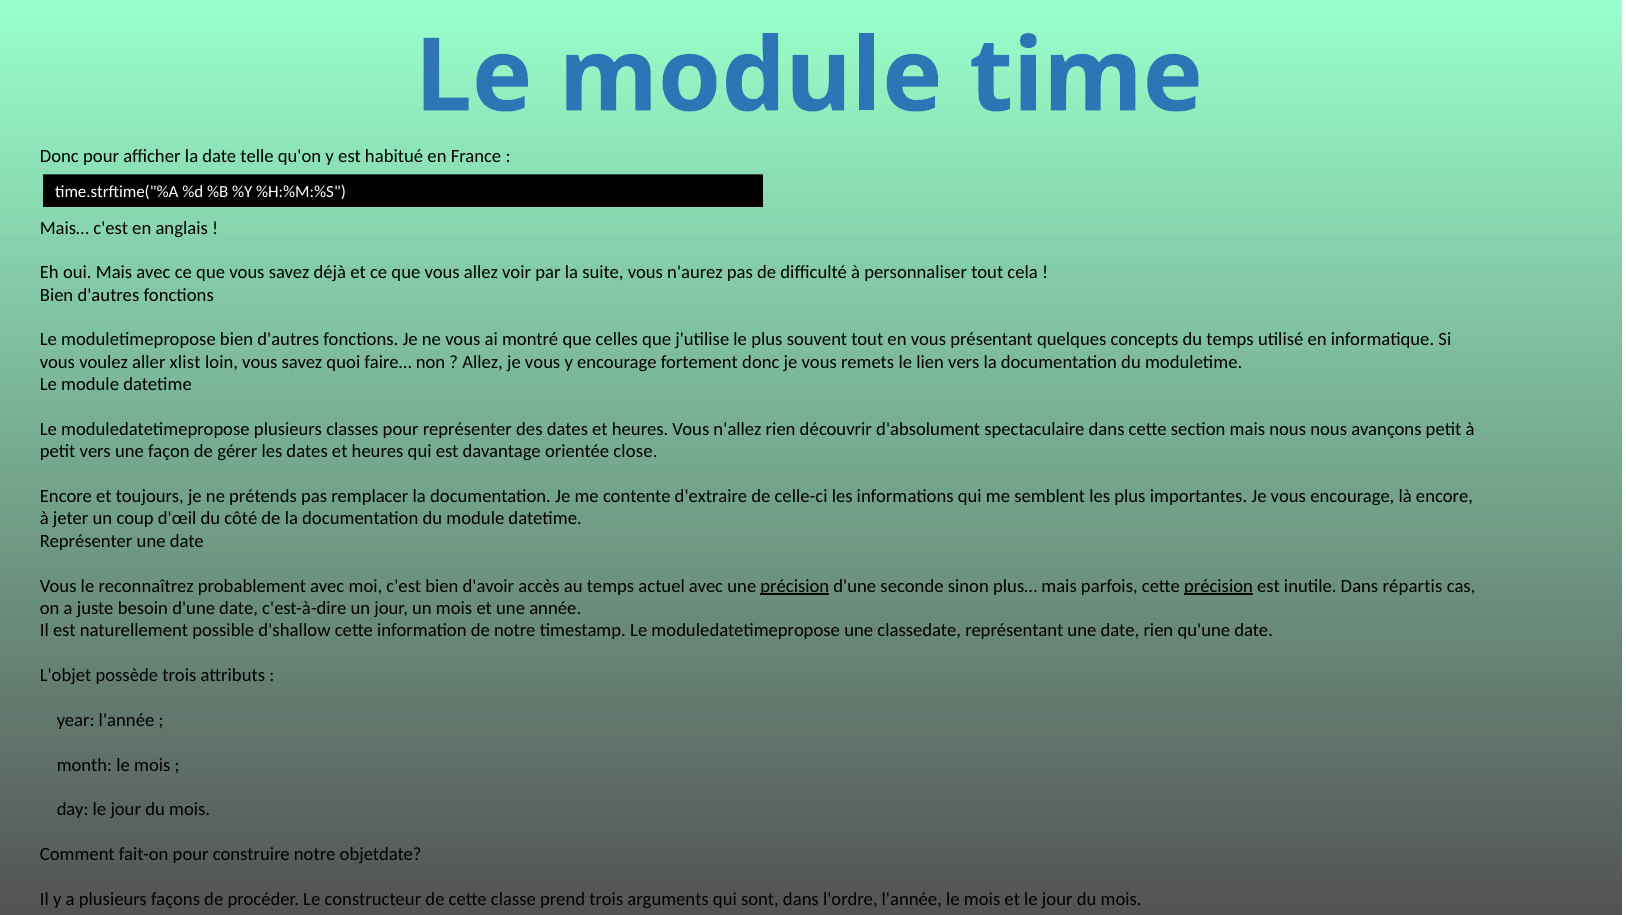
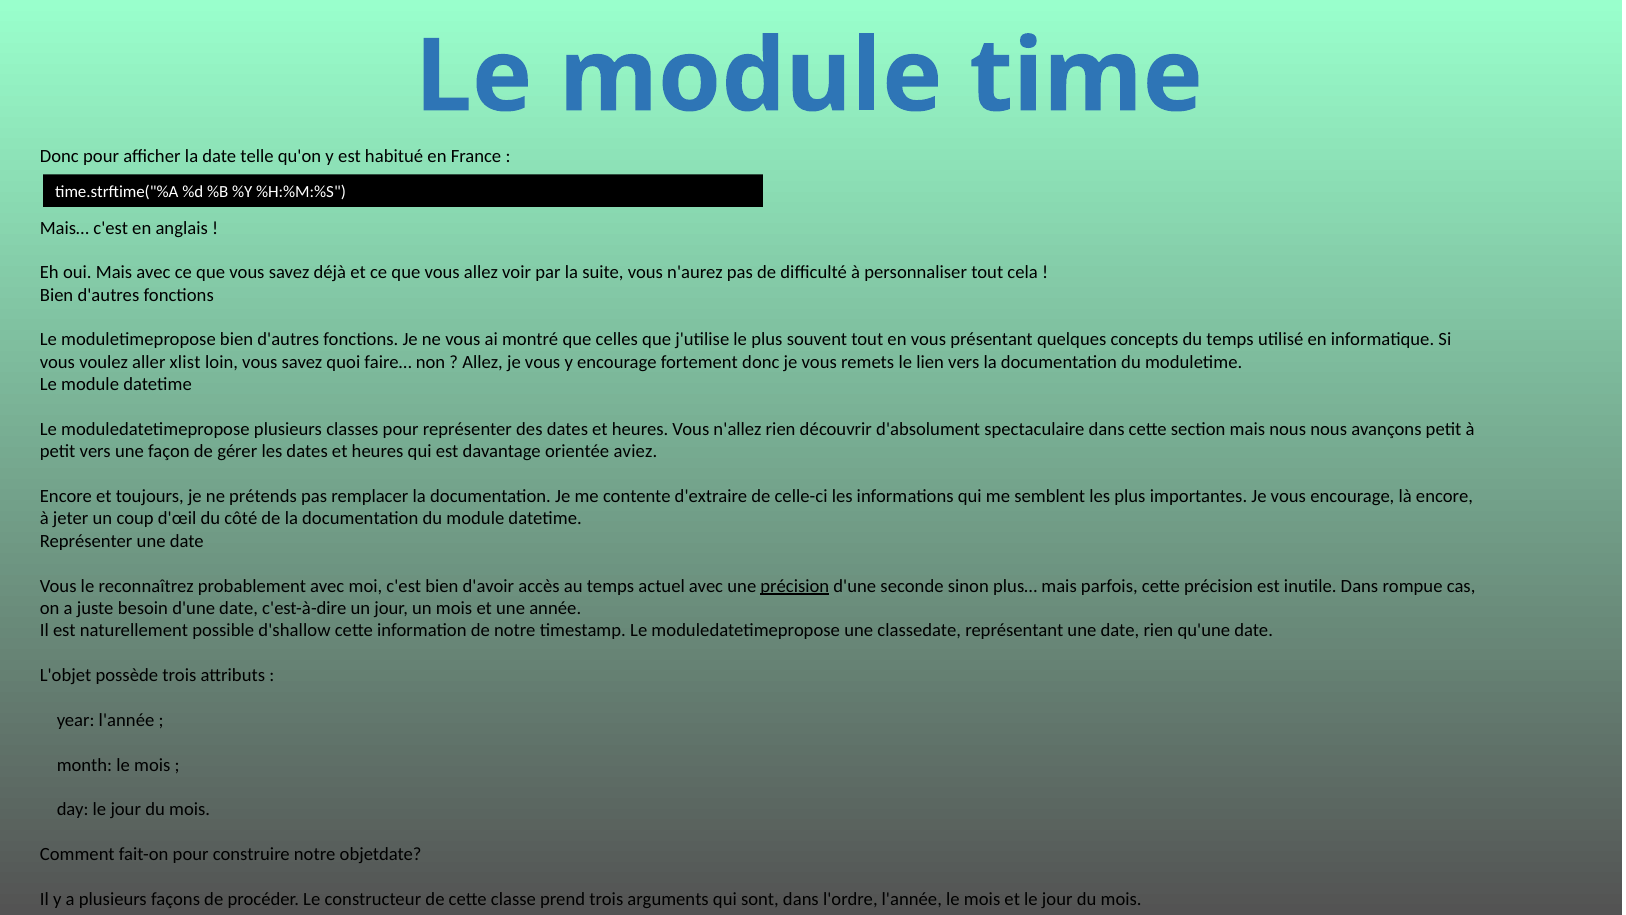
close: close -> aviez (635, 451)
précision underline: present -> none (1218, 586)
répartis: répartis -> rompue (1413, 586)
